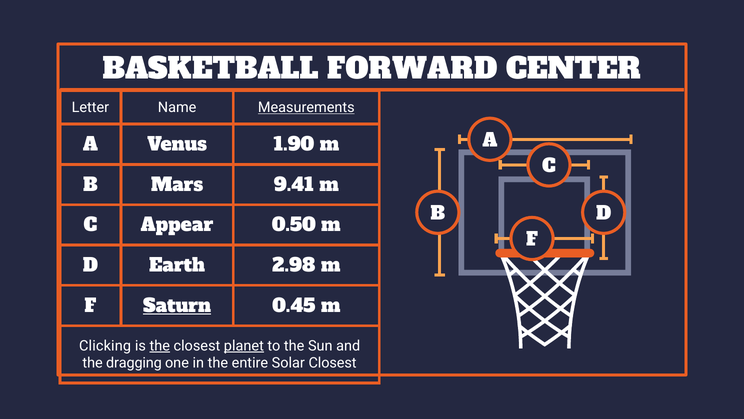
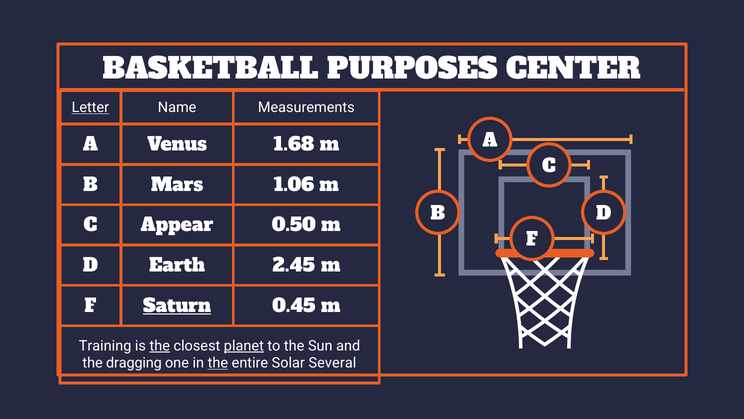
FORWARD: FORWARD -> PURPOSES (412, 69)
Letter underline: none -> present (90, 107)
Measurements underline: present -> none (306, 107)
1.90: 1.90 -> 1.68 (294, 144)
9.41: 9.41 -> 1.06 (294, 185)
2.98: 2.98 -> 2.45 (294, 265)
Clicking: Clicking -> Training (105, 345)
the underline: none -> present (218, 363)
Solar Closest: Closest -> Several (332, 363)
